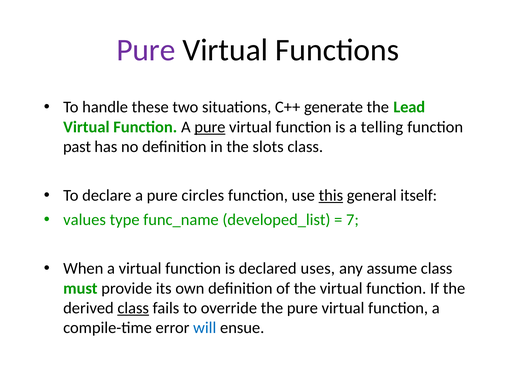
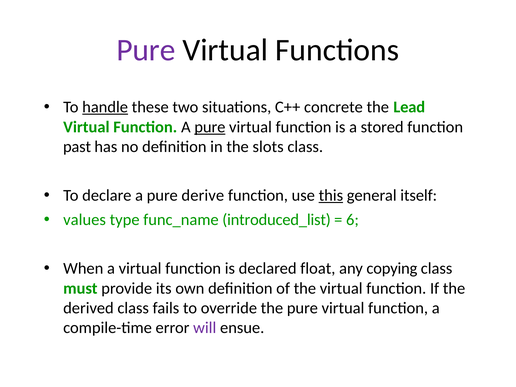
handle underline: none -> present (105, 107)
generate: generate -> concrete (333, 107)
telling: telling -> stored (382, 127)
circles: circles -> derive (203, 195)
developed_list: developed_list -> introduced_list (277, 220)
7: 7 -> 6 (352, 220)
uses: uses -> float (318, 269)
assume: assume -> copying (392, 269)
class underline: present -> none (133, 308)
will colour: blue -> purple (205, 328)
